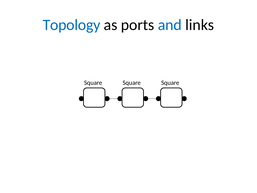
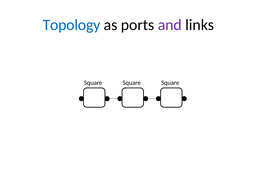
and colour: blue -> purple (170, 25)
